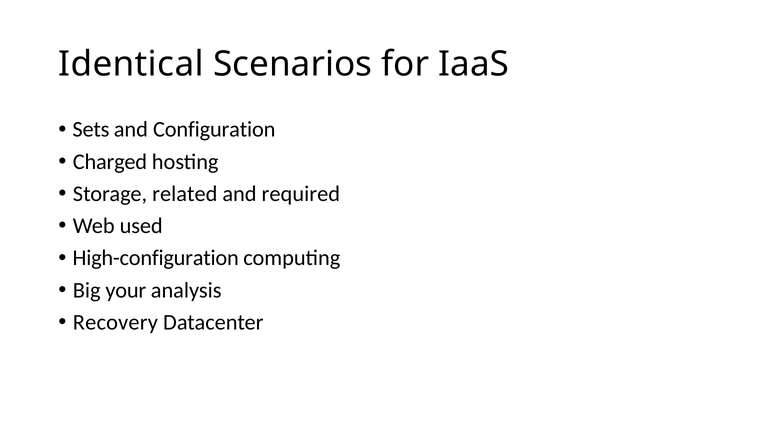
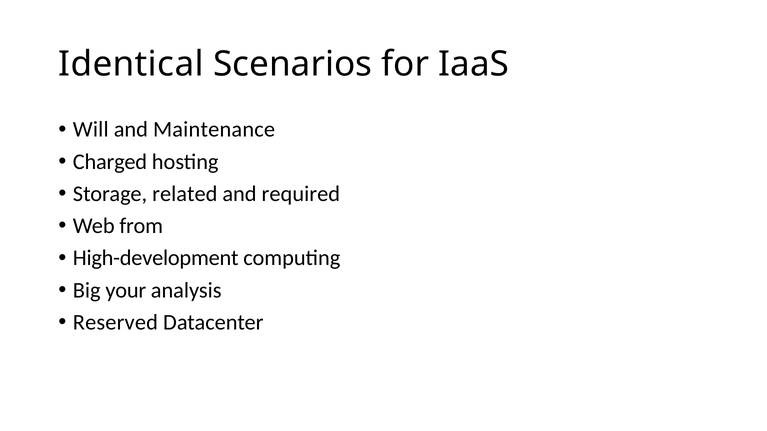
Sets: Sets -> Will (91, 130)
Configuration: Configuration -> Maintenance (214, 130)
used: used -> from (141, 226)
High-configuration: High-configuration -> High-development (156, 258)
Recovery: Recovery -> Reserved (115, 323)
